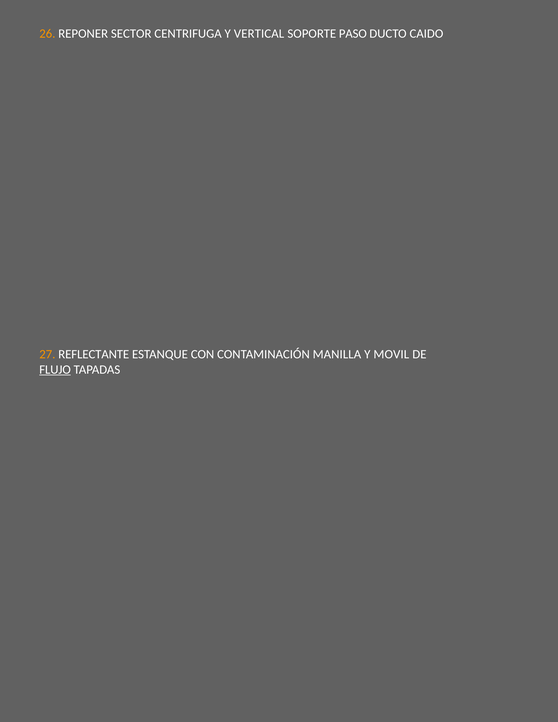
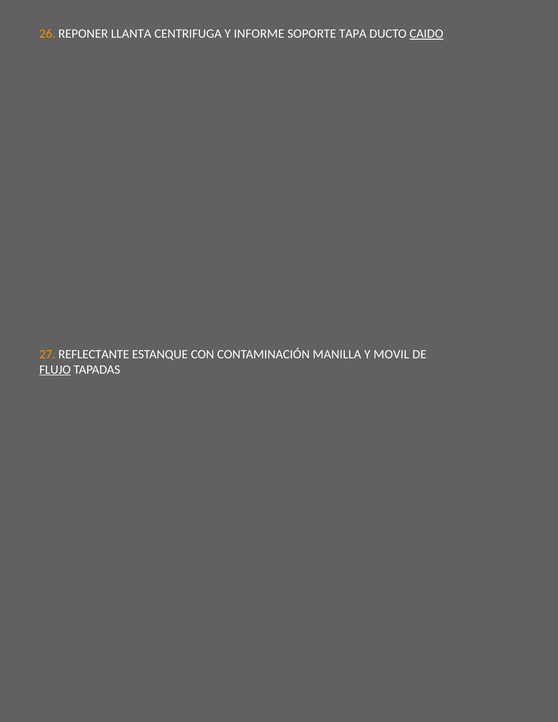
SECTOR: SECTOR -> LLANTA (131, 34)
VERTICAL: VERTICAL -> INFORME (259, 34)
PASO: PASO -> TAPA (353, 34)
CAIDO underline: none -> present (426, 34)
